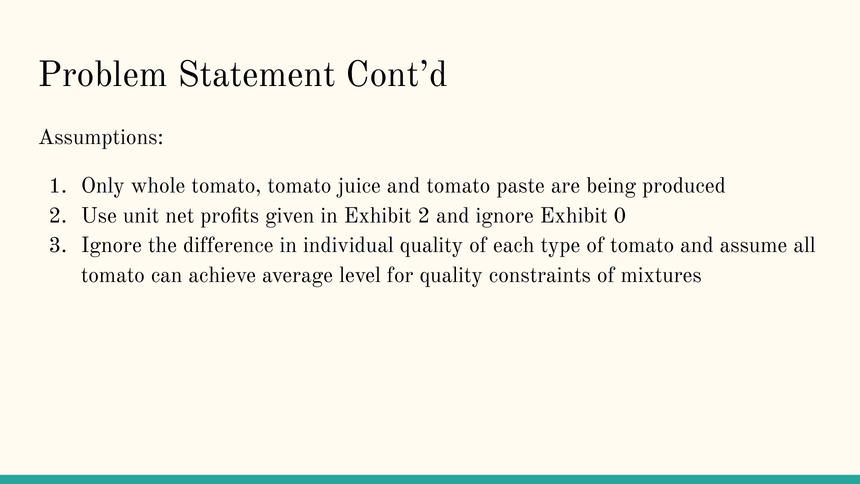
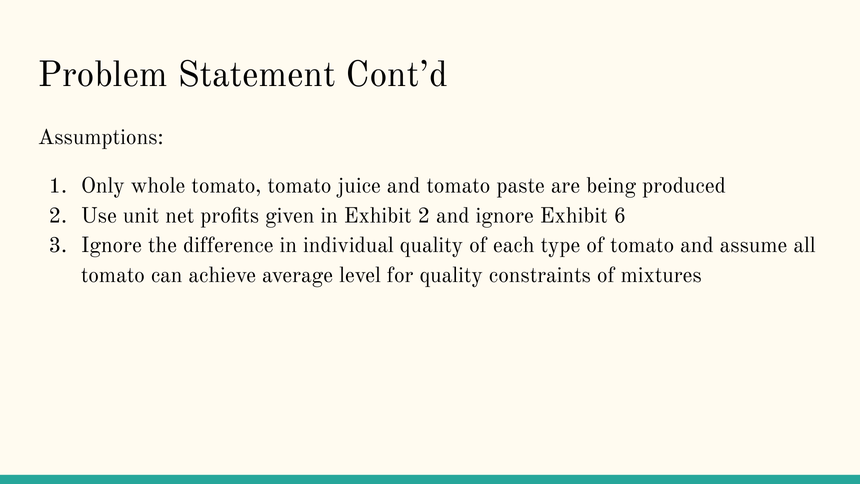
0: 0 -> 6 (620, 215)
